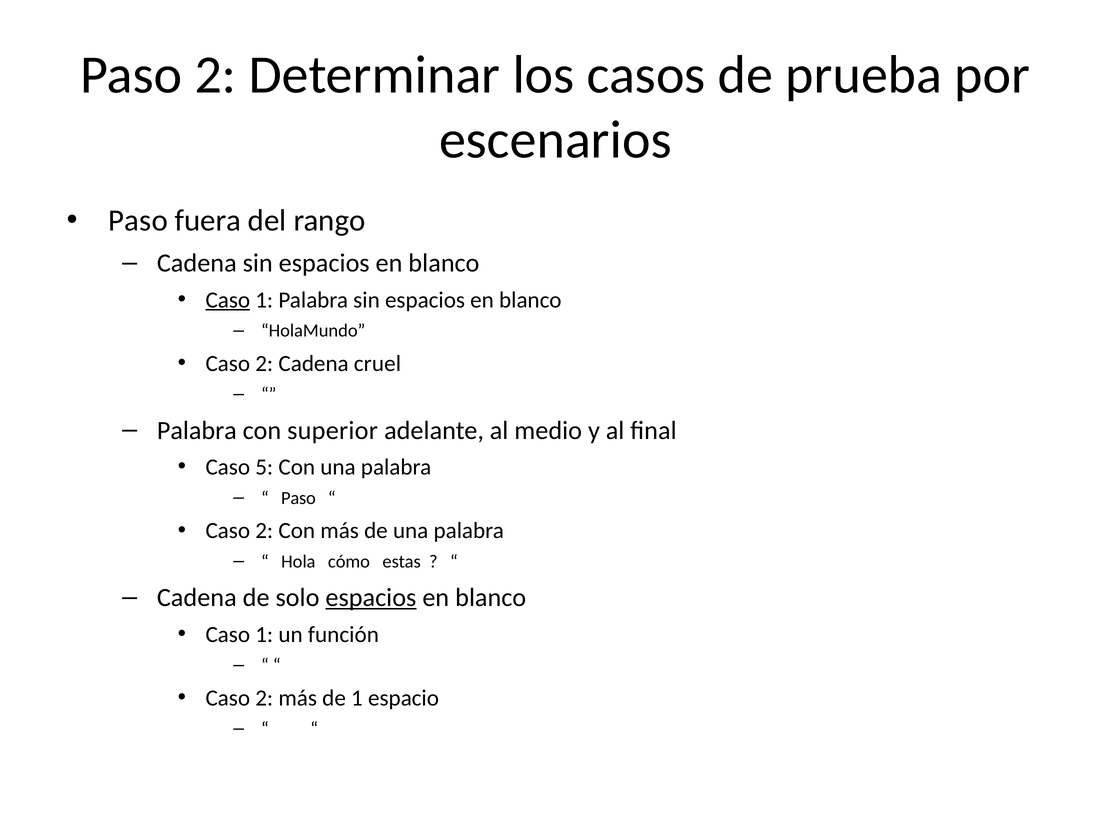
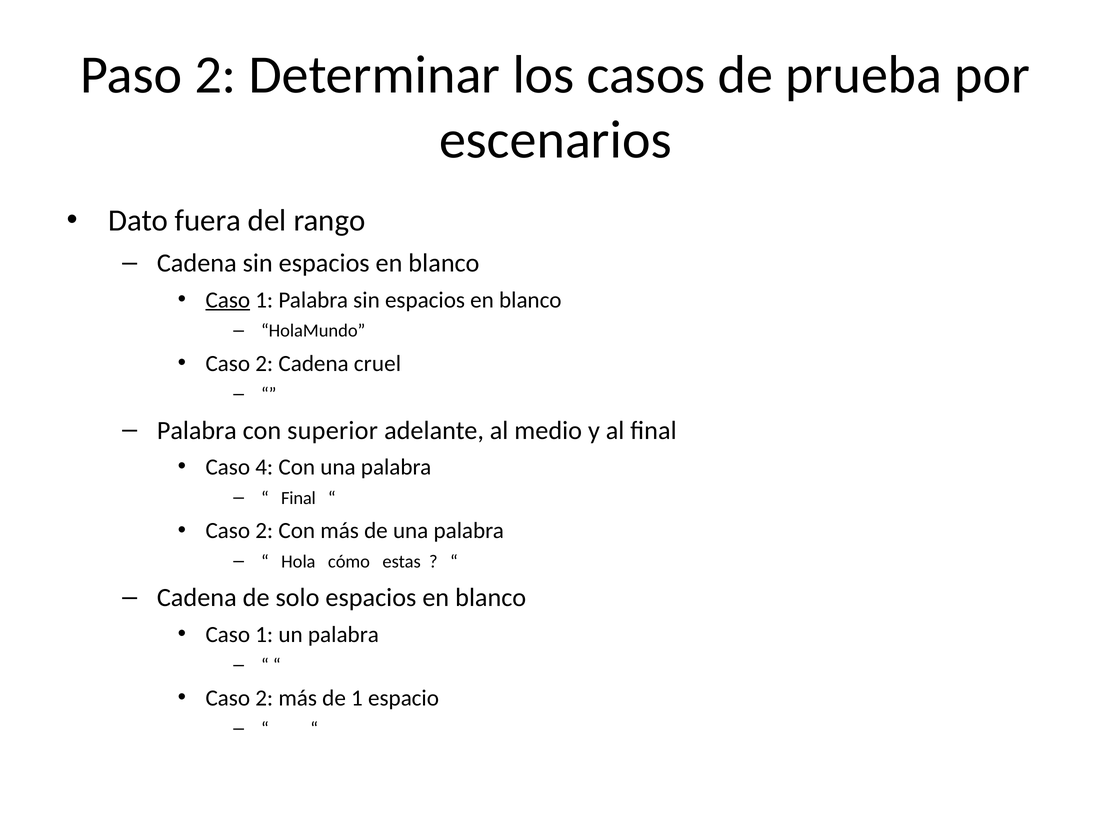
Paso: Paso -> Dato (138, 221)
5: 5 -> 4 (264, 467)
Paso: Paso -> Final (298, 498)
espacios underline: present -> none (371, 598)
un función: función -> palabra (343, 635)
